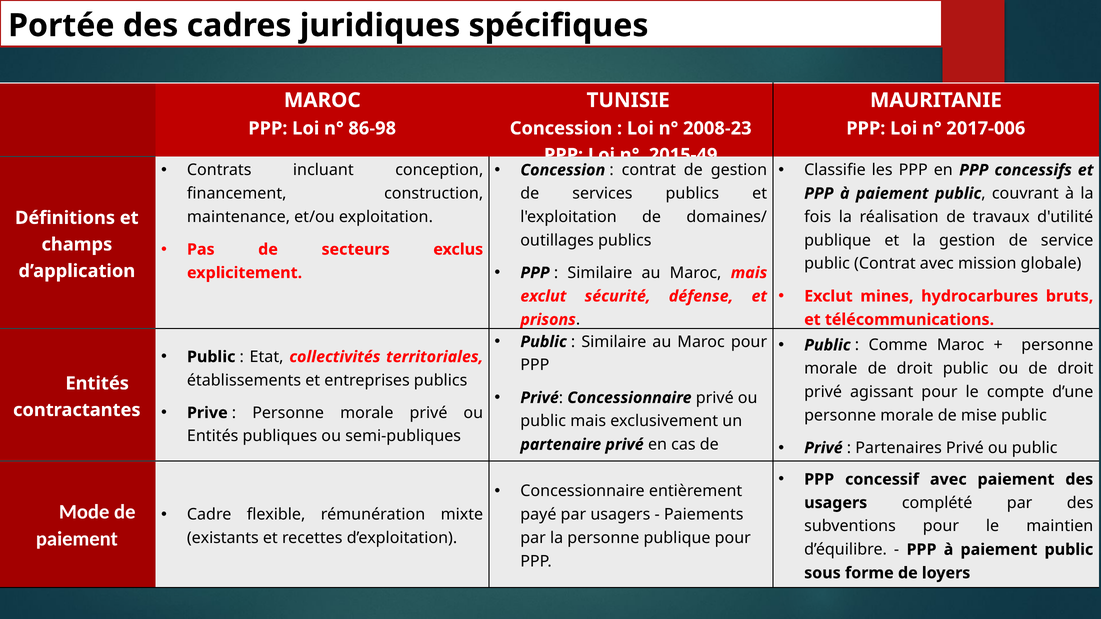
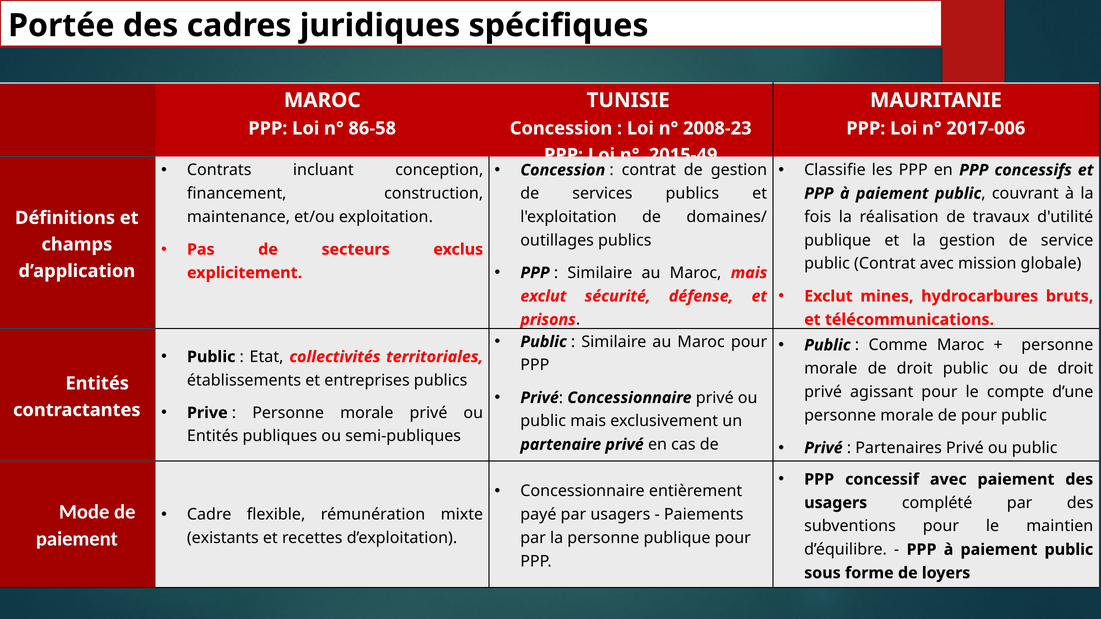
86-98: 86-98 -> 86-58 (372, 128)
de mise: mise -> pour (979, 416)
